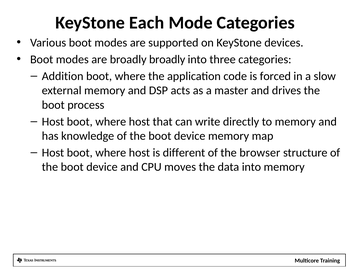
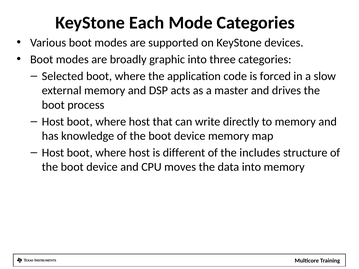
broadly broadly: broadly -> graphic (167, 59)
Addition: Addition -> Selected (63, 76)
browser: browser -> includes (260, 153)
